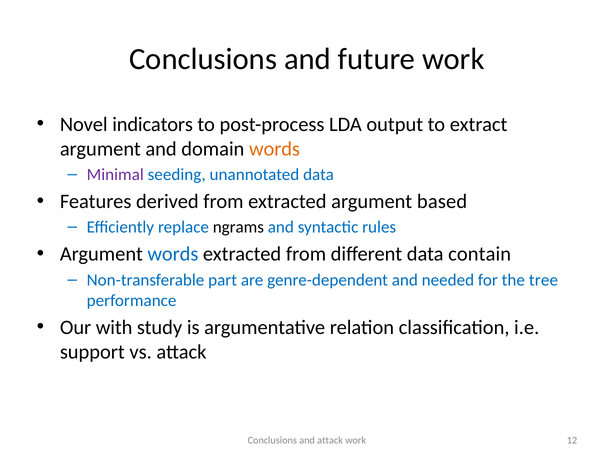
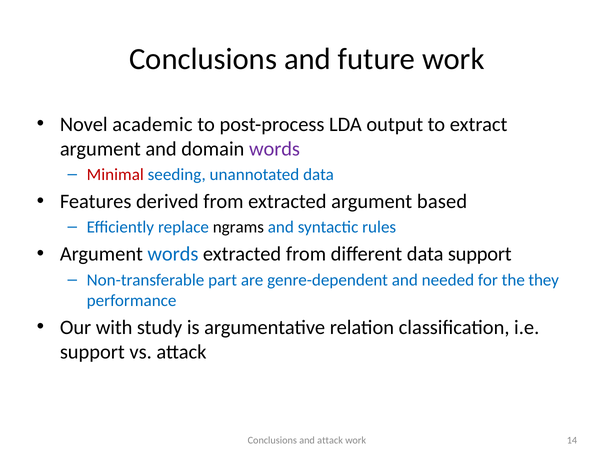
indicators: indicators -> academic (152, 124)
words colour: orange -> purple (274, 149)
Minimal colour: purple -> red (115, 175)
data contain: contain -> support (480, 254)
tree: tree -> they (544, 280)
12: 12 -> 14 (572, 440)
